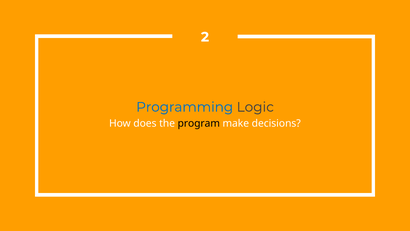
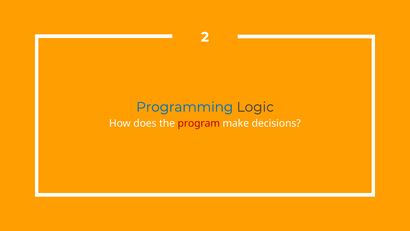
program colour: black -> red (199, 123)
